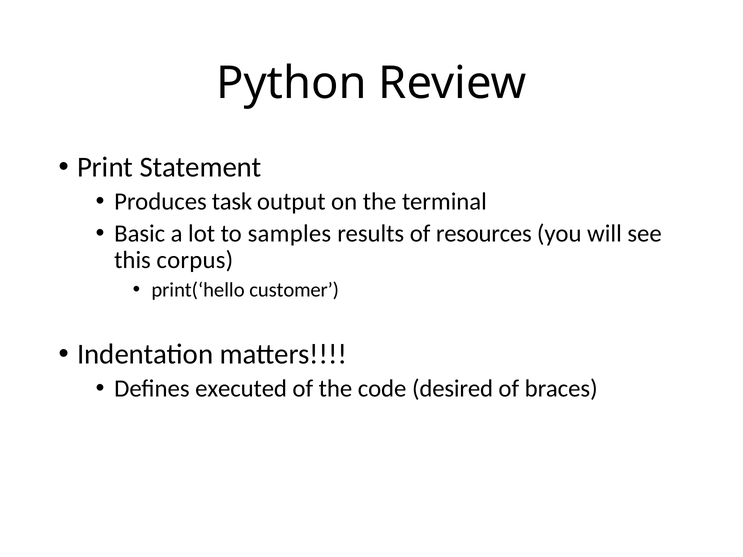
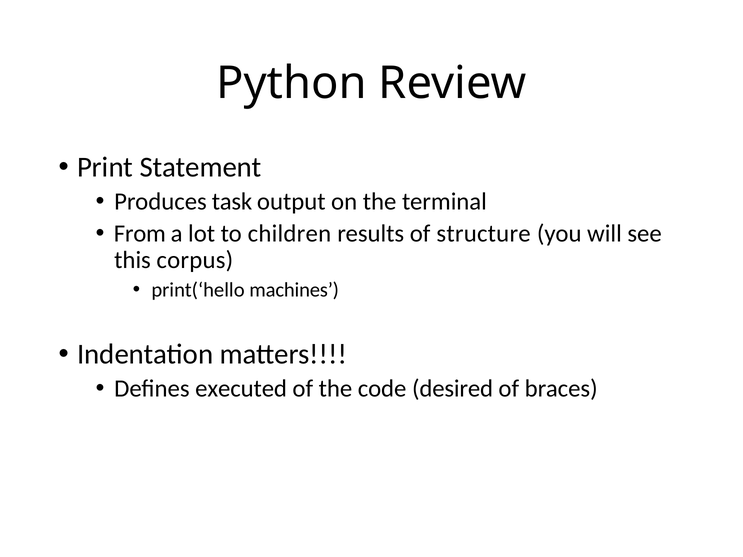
Basic: Basic -> From (140, 234)
samples: samples -> children (289, 234)
resources: resources -> structure (484, 234)
customer: customer -> machines (294, 290)
